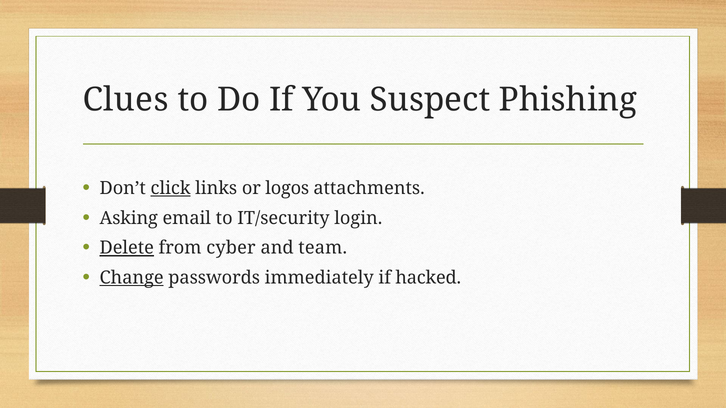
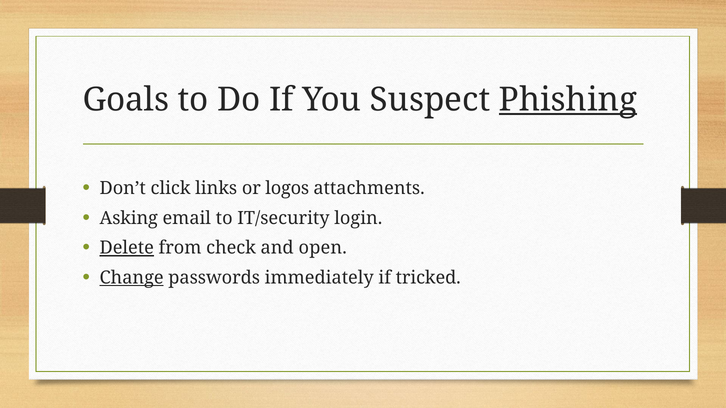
Clues: Clues -> Goals (126, 100)
Phishing underline: none -> present (568, 100)
click underline: present -> none (171, 188)
cyber: cyber -> check (231, 248)
team: team -> open (323, 248)
hacked: hacked -> tricked (428, 278)
